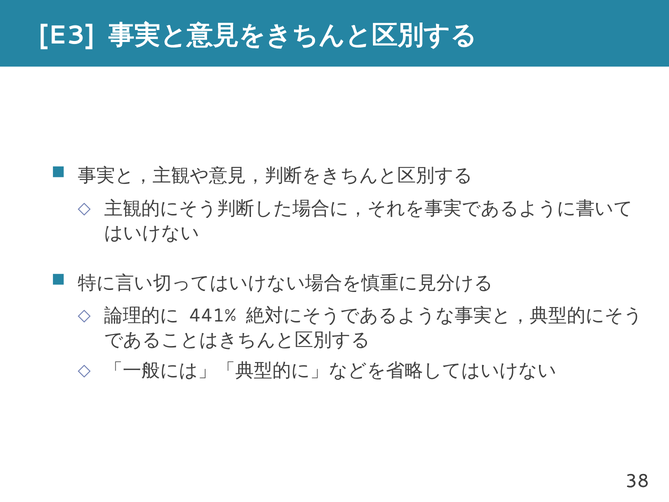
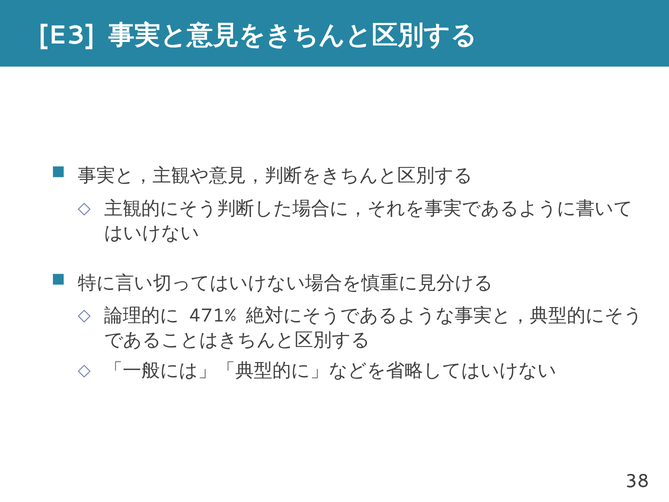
441%: 441% -> 471% (213, 316)
